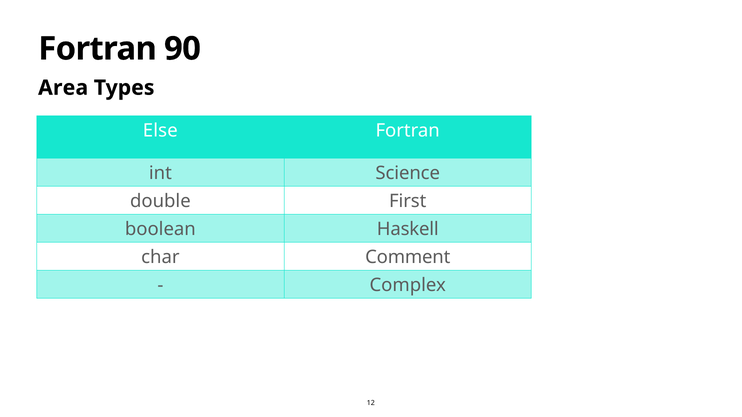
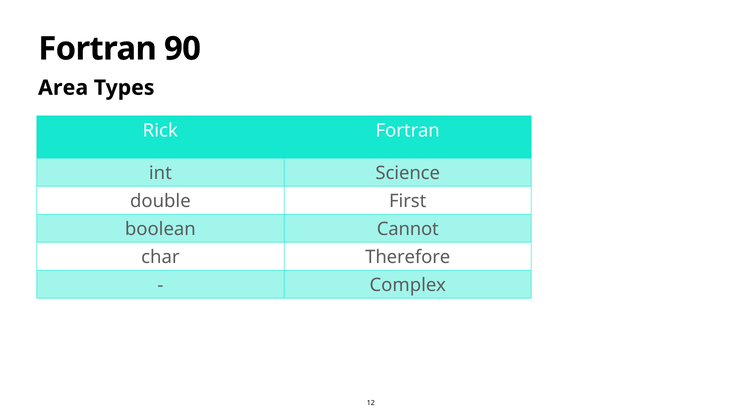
Else: Else -> Rick (160, 131)
Haskell: Haskell -> Cannot (408, 230)
Comment: Comment -> Therefore (408, 258)
